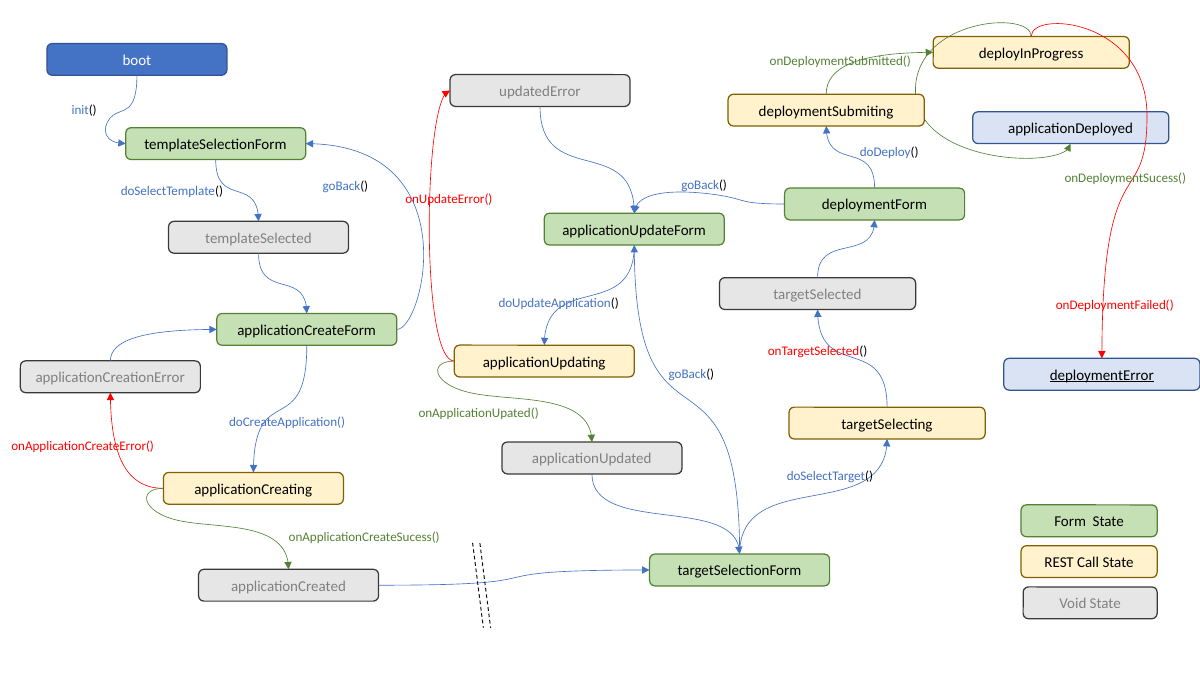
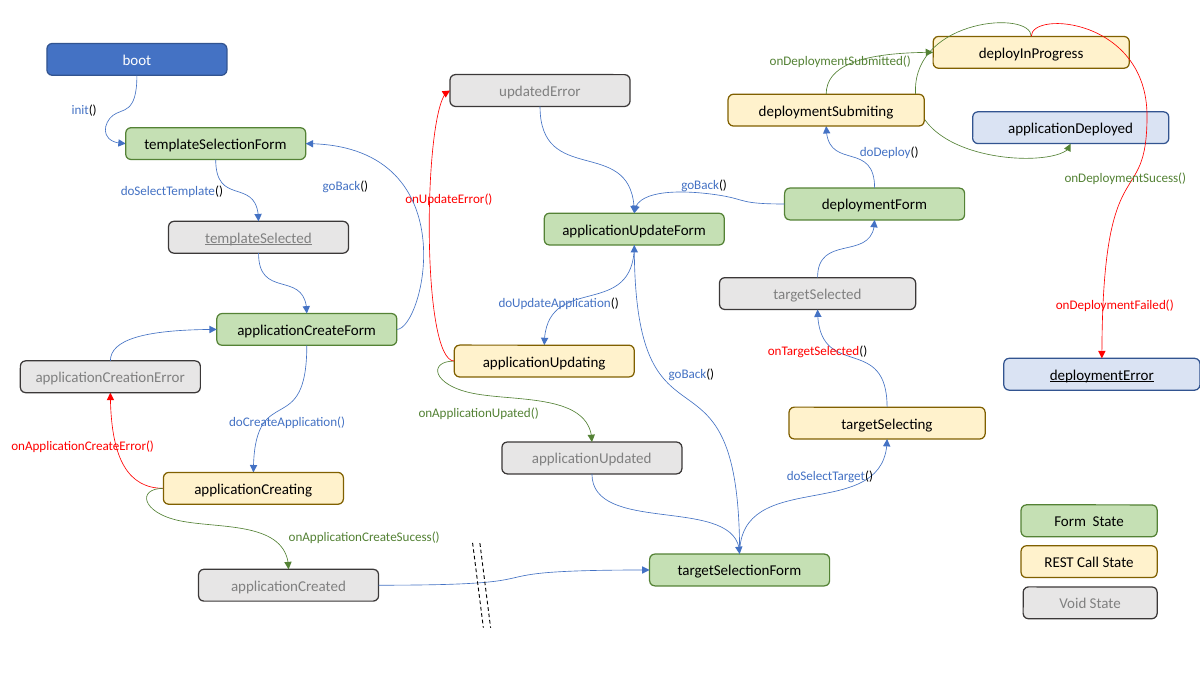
templateSelected underline: none -> present (258, 238)
